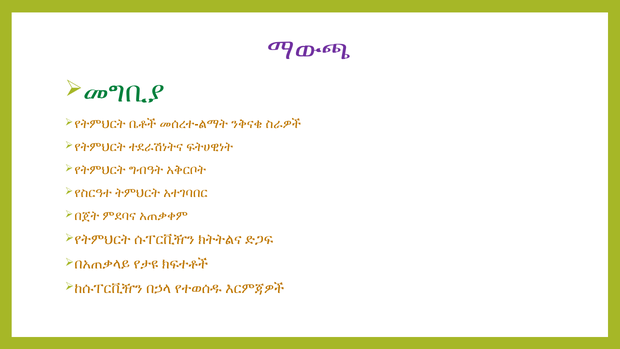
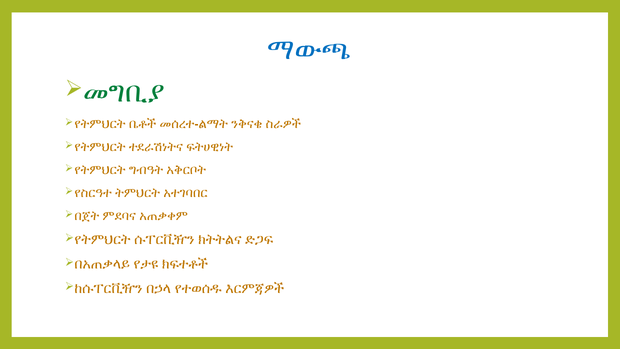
ማውጫ colour: purple -> blue (309, 50)
